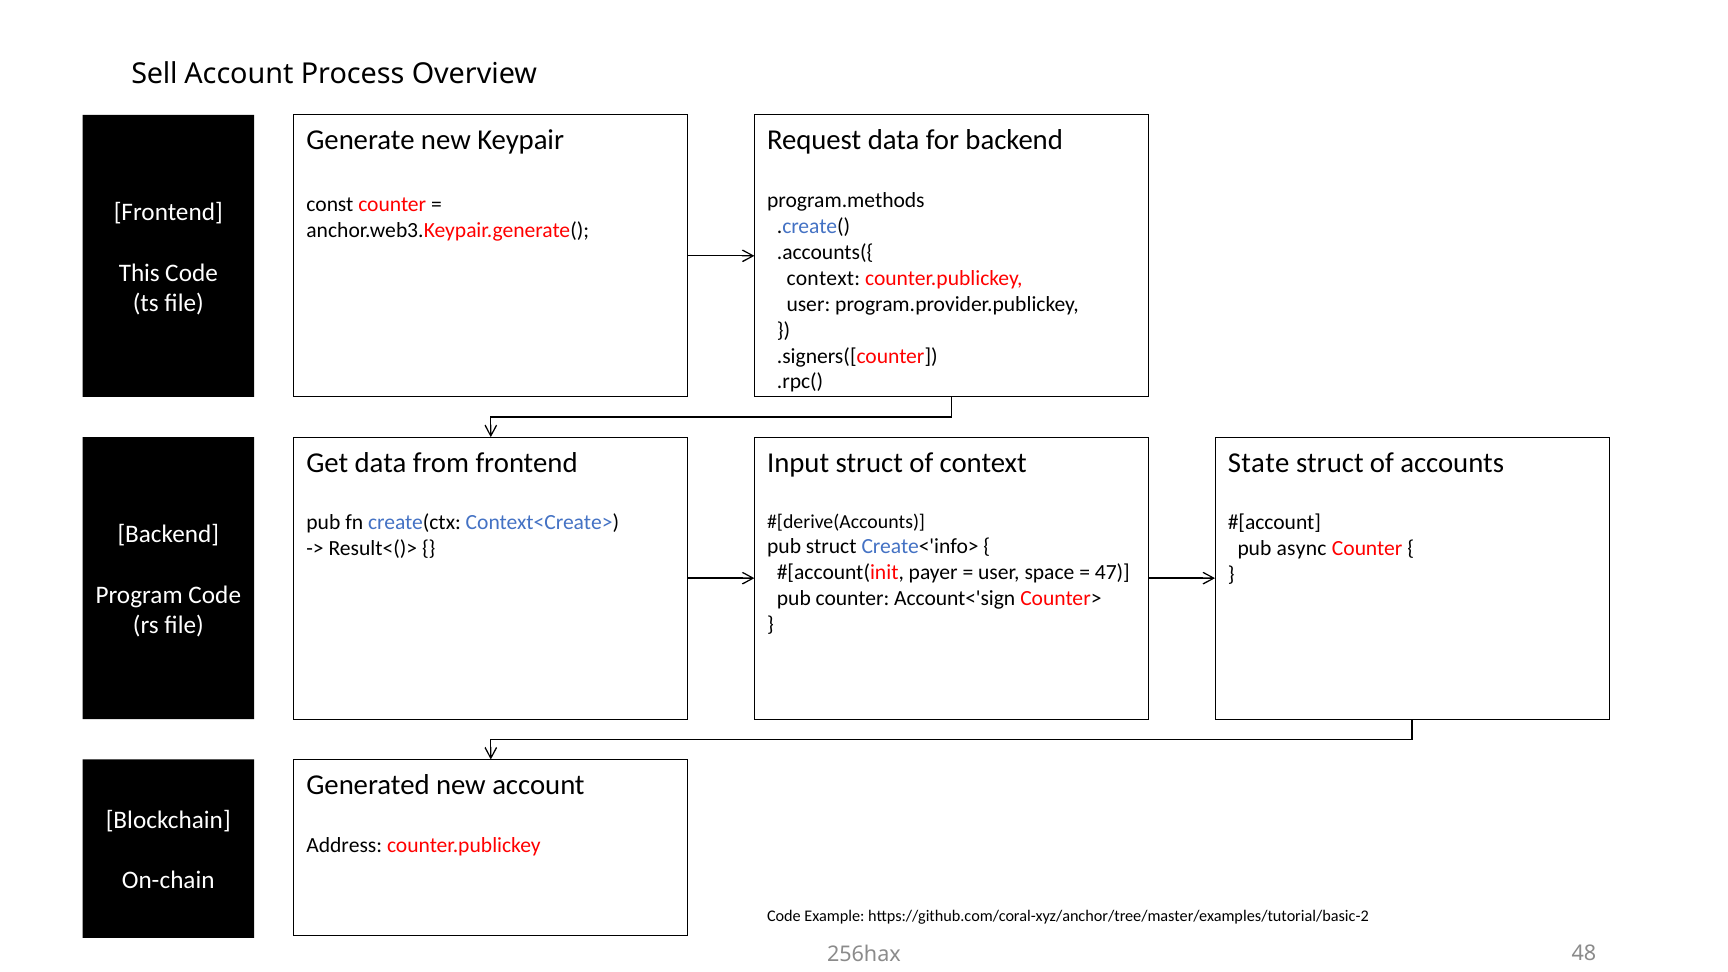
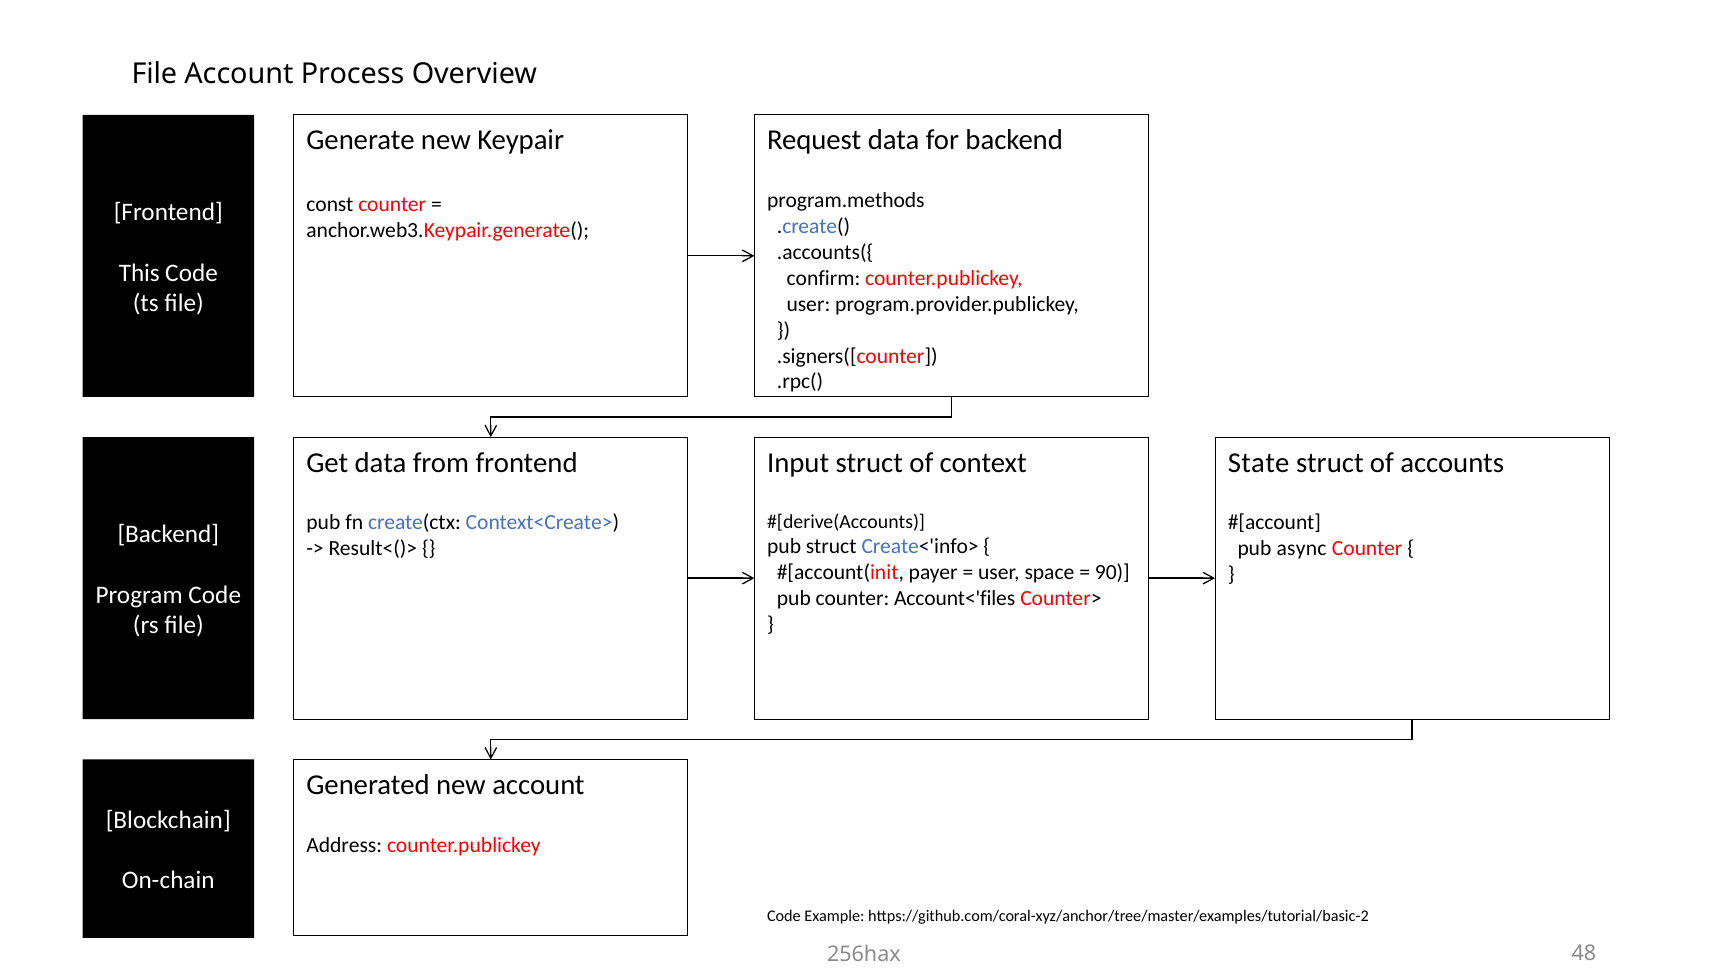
Sell: Sell -> File (154, 74)
context: context -> confirm (823, 278)
47: 47 -> 90 (1112, 572)
Account<'sign: Account<'sign -> Account<'files (955, 598)
